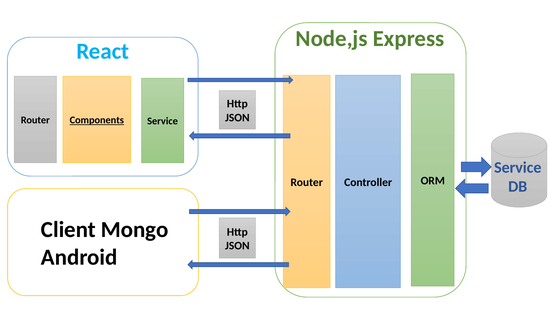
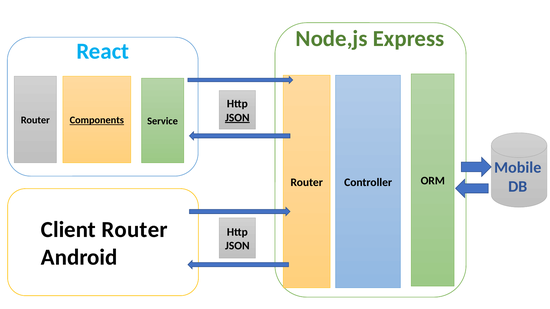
JSON underline: none -> present (237, 118)
Service: Service -> Mobile (518, 168)
Client Mongo: Mongo -> Router (135, 230)
